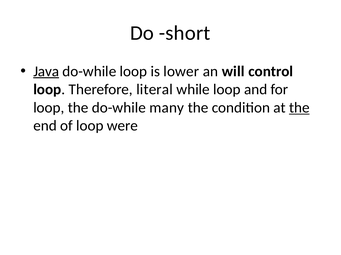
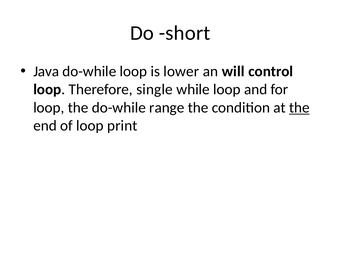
Java underline: present -> none (46, 72)
literal: literal -> single (155, 90)
many: many -> range (167, 108)
were: were -> print (122, 126)
